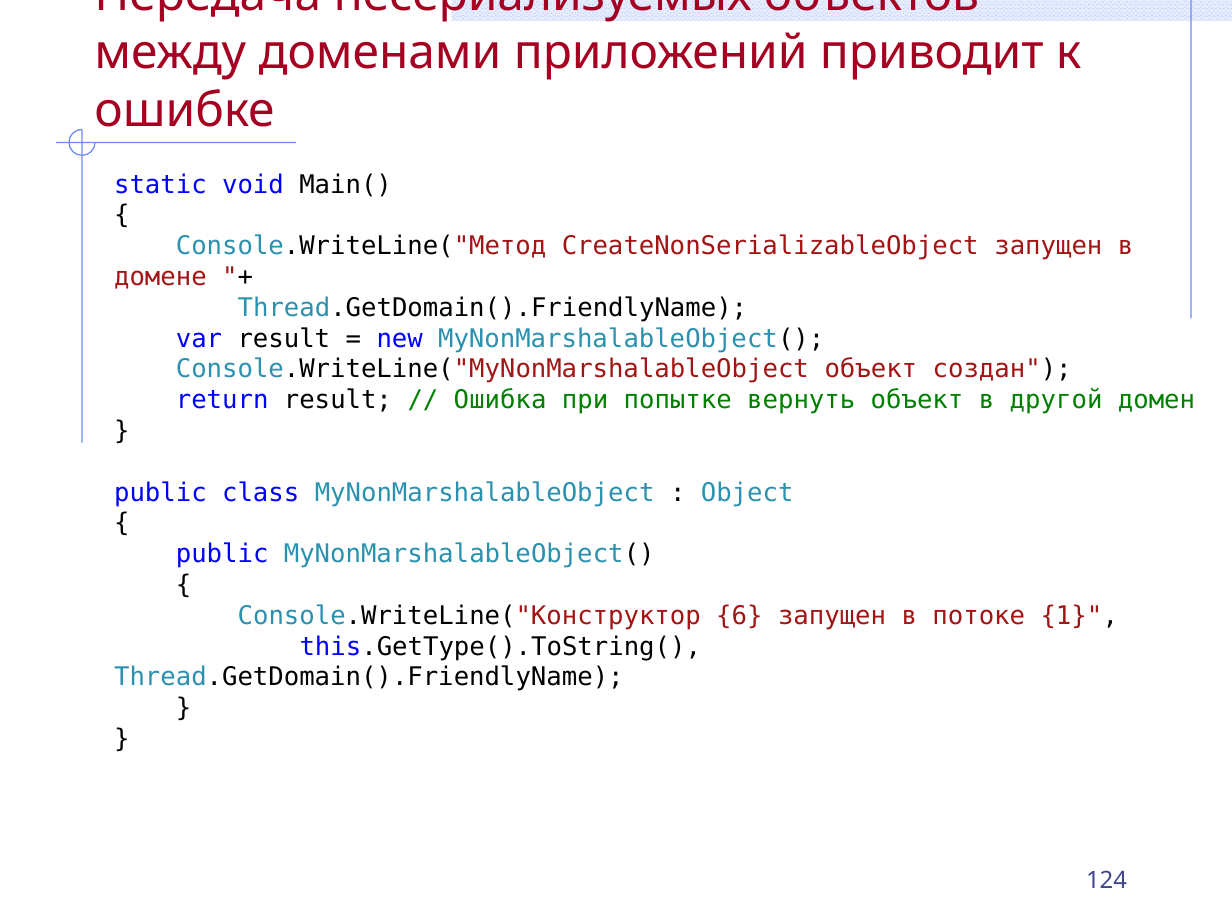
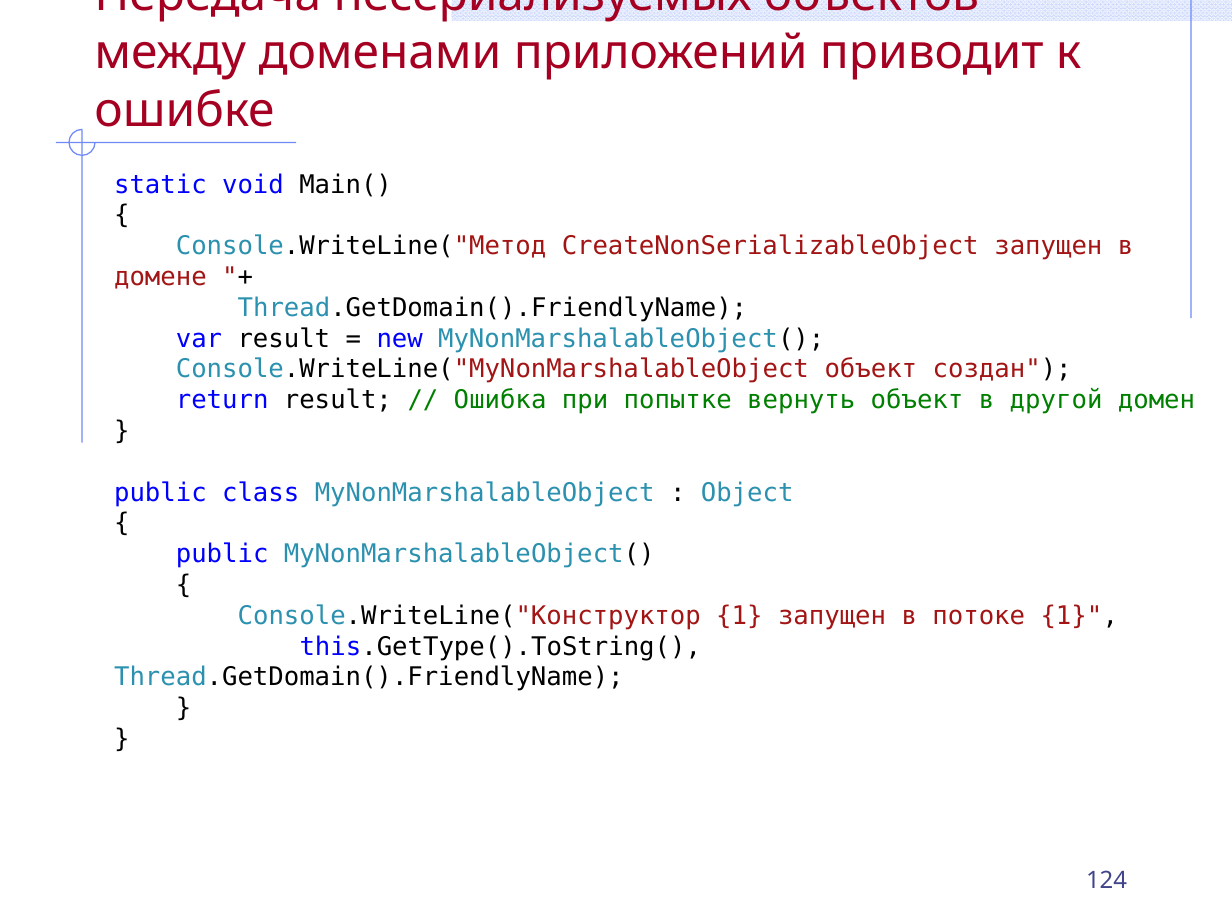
Console.WriteLine("Конструктор 6: 6 -> 1 (739, 616)
